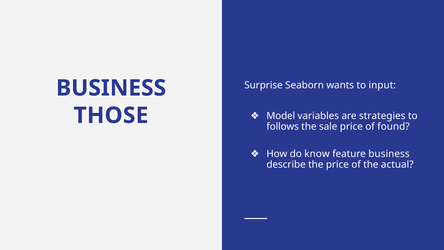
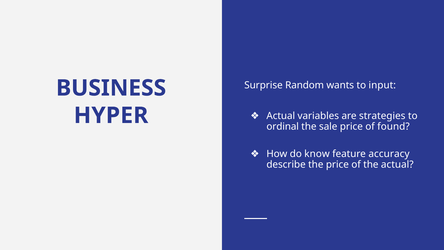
Seaborn: Seaborn -> Random (305, 85)
Model: Model -> Actual (281, 116)
THOSE: THOSE -> HYPER (111, 115)
follows: follows -> ordinal (283, 126)
feature business: business -> accuracy (389, 154)
